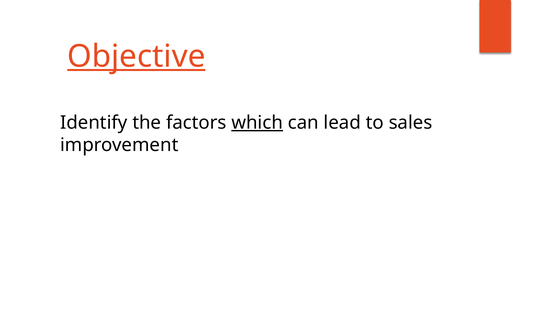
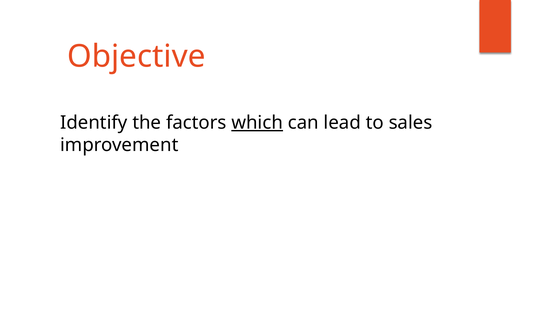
Objective underline: present -> none (136, 56)
